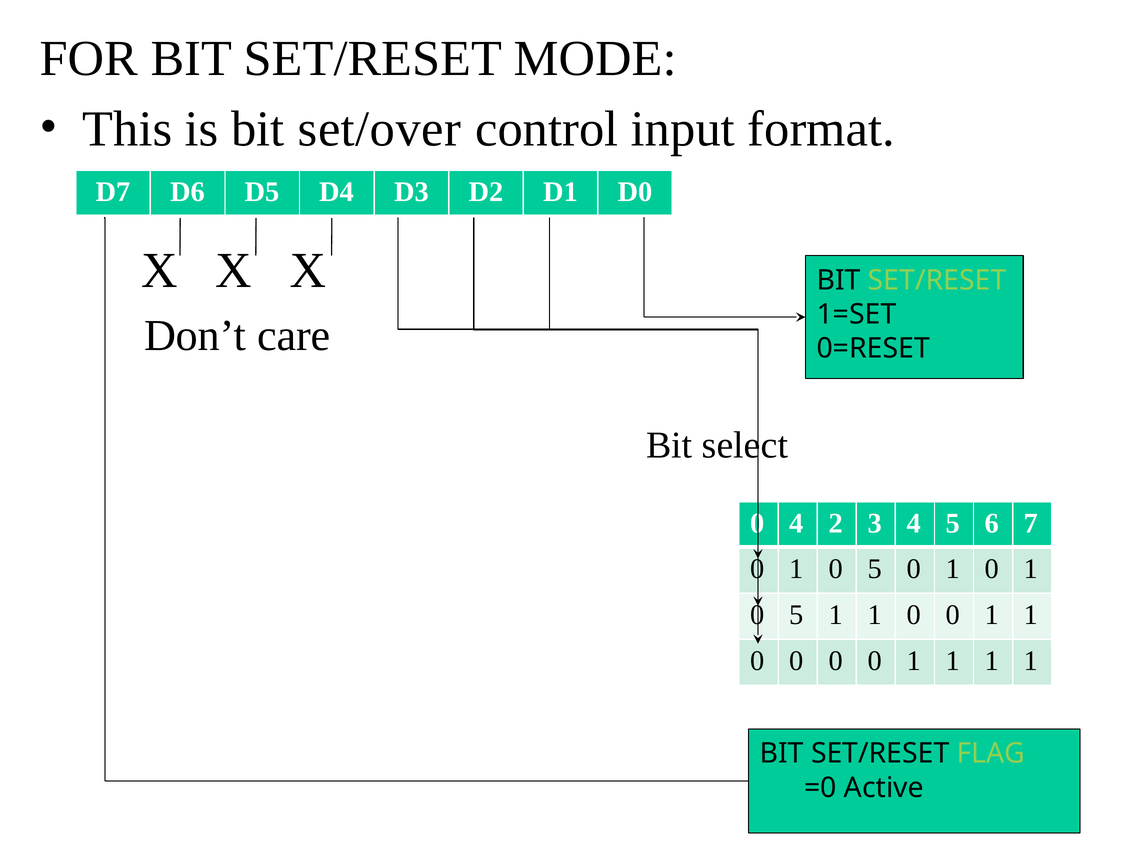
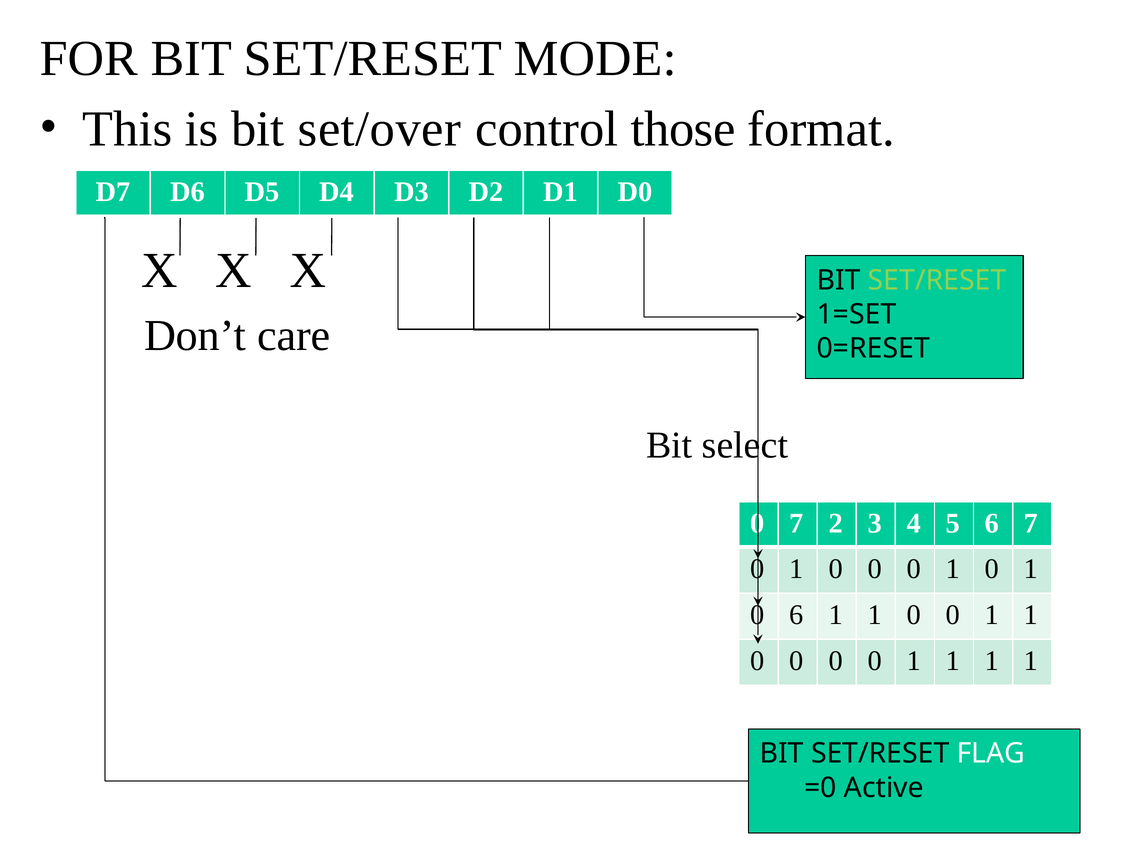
input: input -> those (683, 129)
0 4: 4 -> 7 (797, 524)
5: 5 -> 0 (875, 569)
5: 5 -> 6 (797, 615)
FLAG colour: light green -> white (991, 754)
